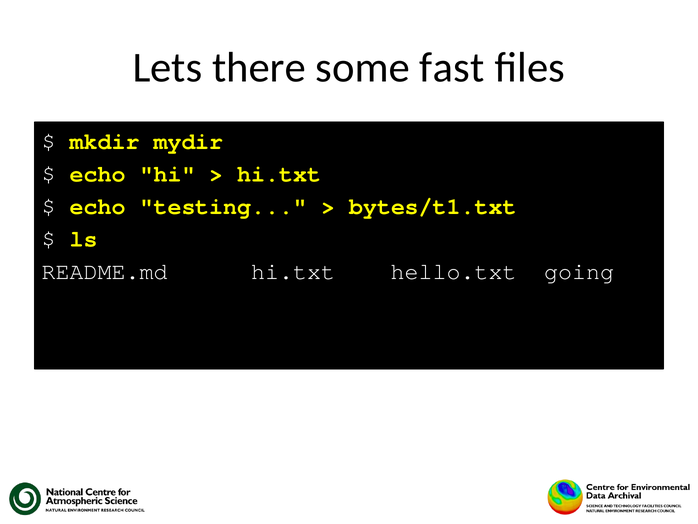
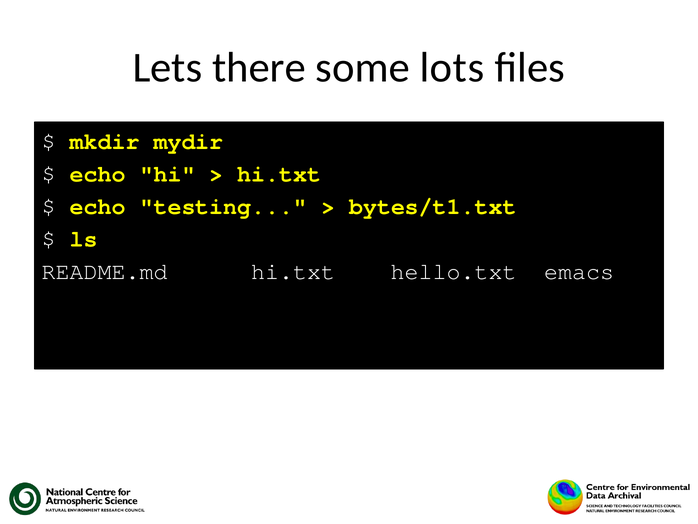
fast: fast -> lots (452, 68)
going: going -> emacs (579, 271)
